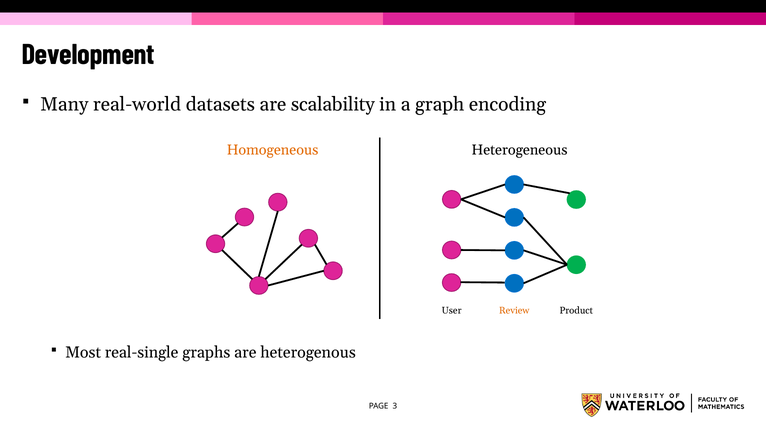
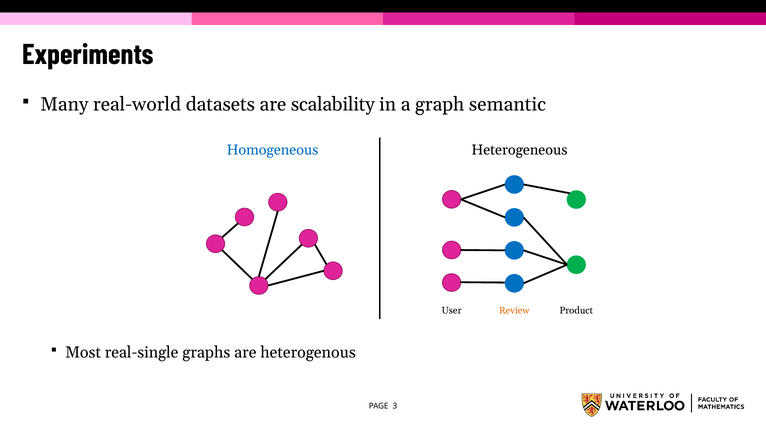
Development: Development -> Experiments (88, 55)
encoding: encoding -> semantic (507, 104)
Homogeneous colour: orange -> blue (273, 150)
